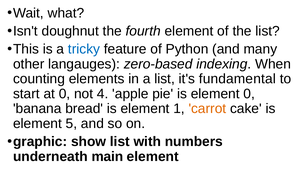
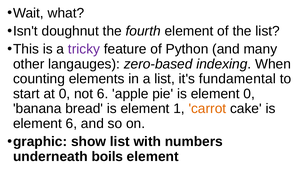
tricky colour: blue -> purple (84, 49)
not 4: 4 -> 6 (103, 94)
element 5: 5 -> 6 (71, 123)
main: main -> boils (107, 156)
